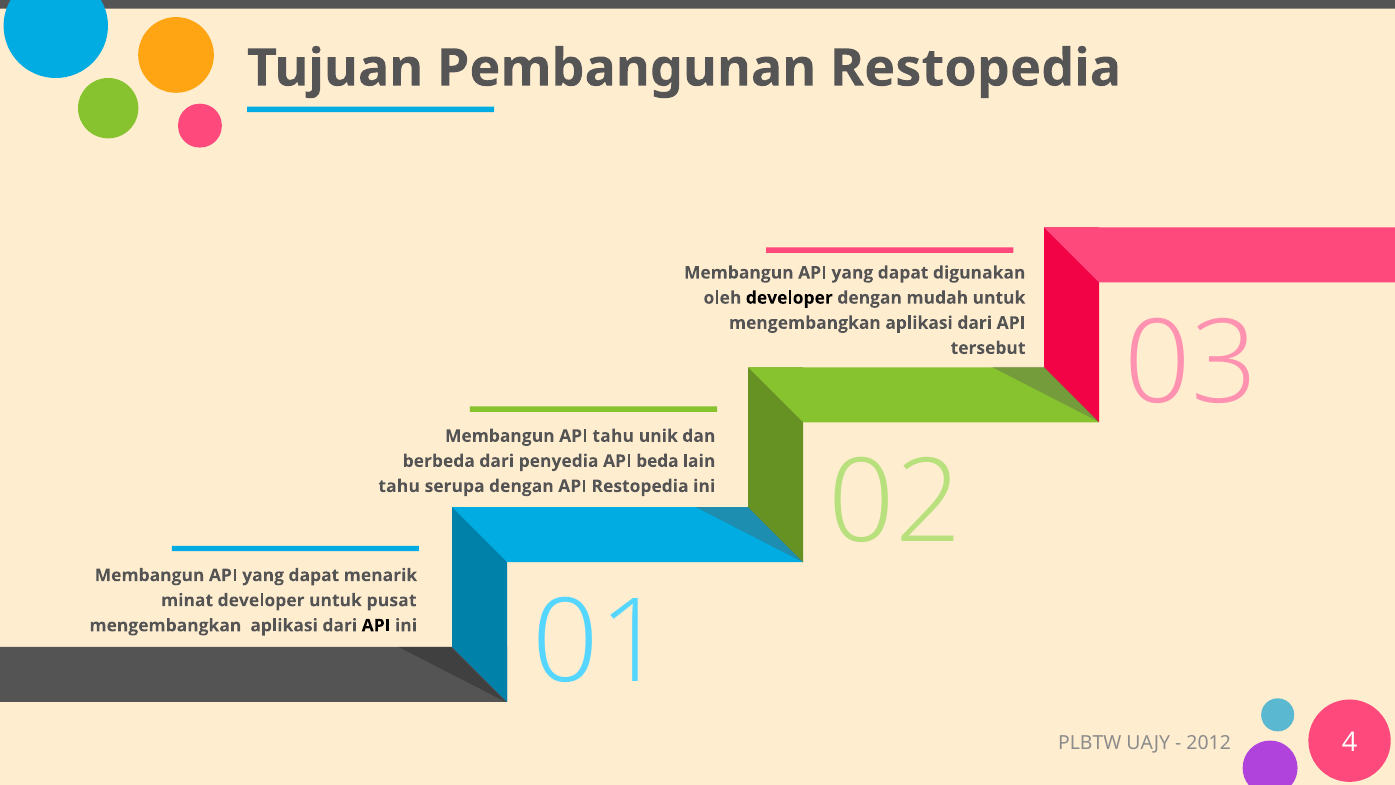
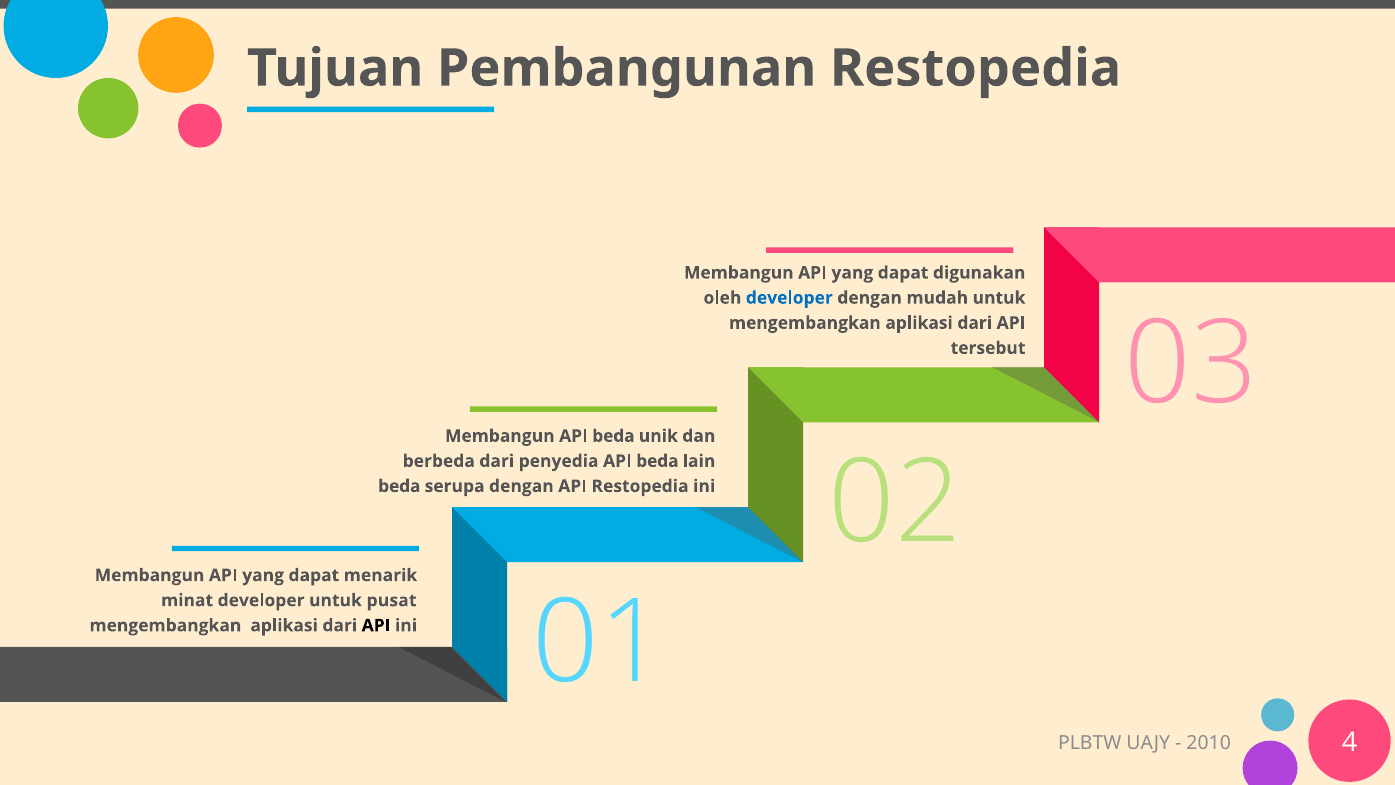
developer colour: black -> blue (789, 298)
Membangun API tahu: tahu -> beda (613, 436)
tahu: tahu -> beda (399, 486)
2012: 2012 -> 2010 (1209, 743)
